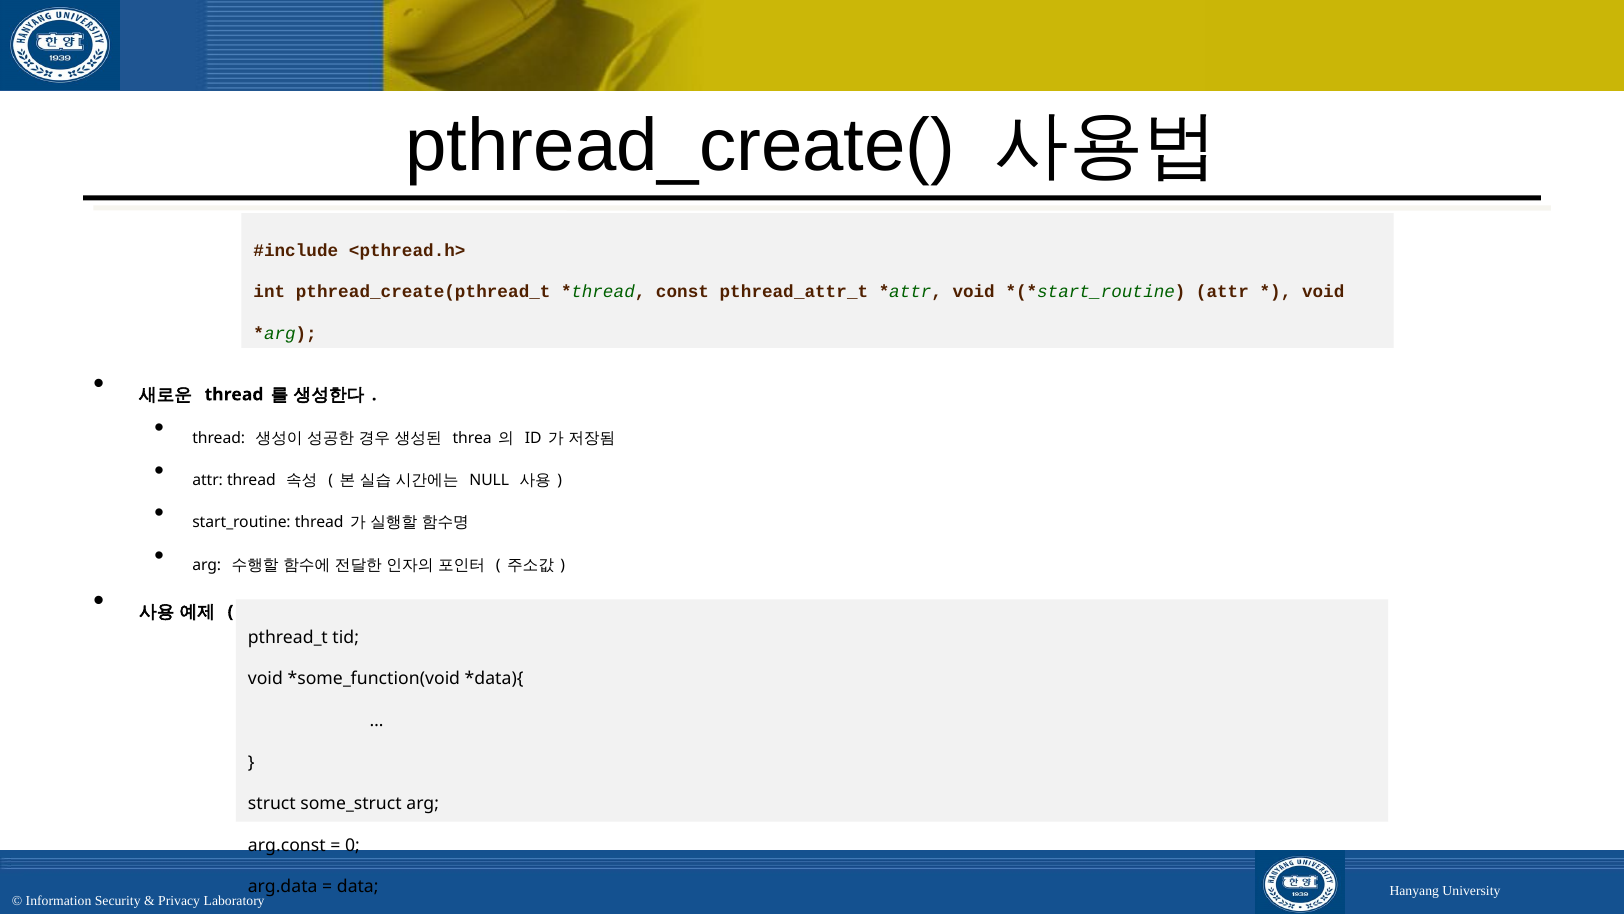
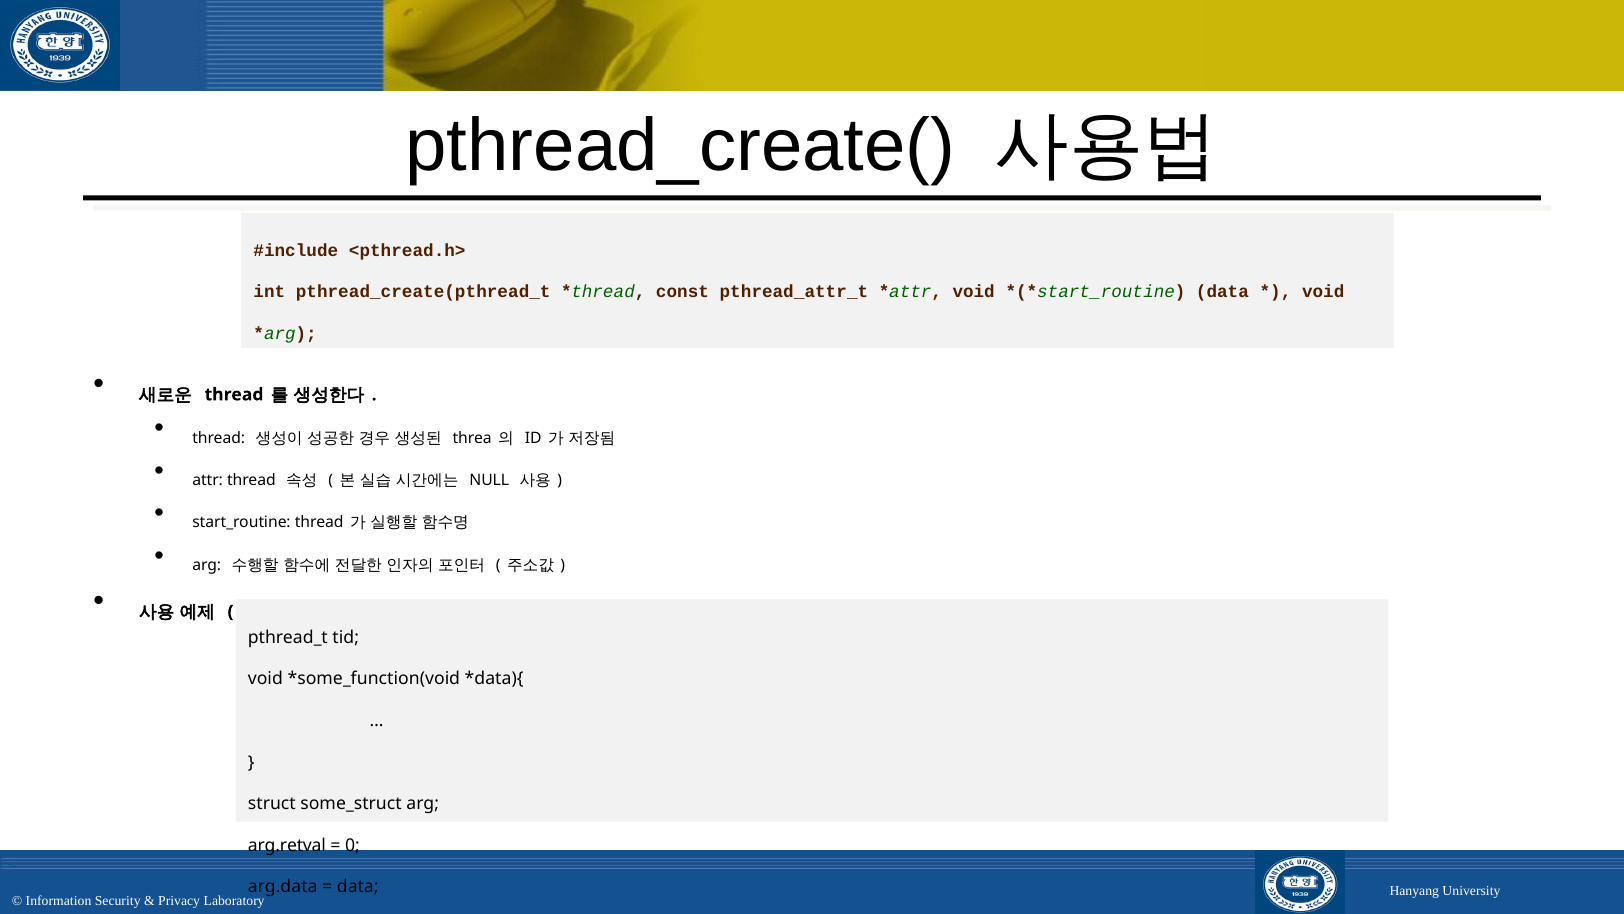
attr: attr -> data (1222, 292)
arg.const: arg.const -> arg.retval (287, 845)
